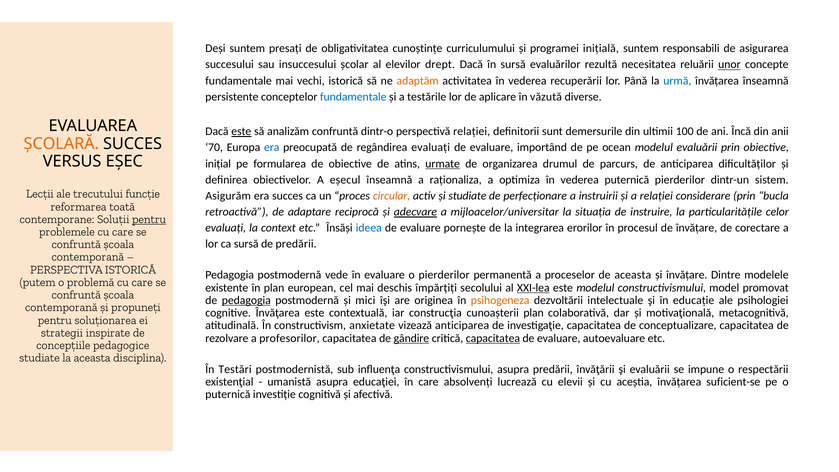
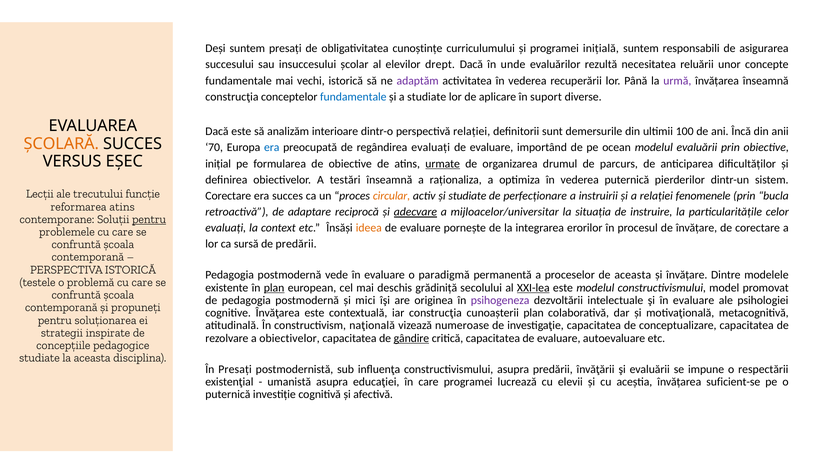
în sursă: sursă -> unde (513, 65)
unor underline: present -> none (729, 65)
adaptăm colour: orange -> purple (418, 81)
urmă colour: blue -> purple (677, 81)
persistente: persistente -> construcţia (232, 97)
a testările: testările -> studiate (427, 97)
văzută: văzută -> suport (546, 97)
este underline: present -> none (241, 131)
analizăm confruntă: confruntă -> interioare (335, 131)
eșecul: eșecul -> testări (345, 180)
Asigurăm: Asigurăm -> Corectare (228, 196)
considerare: considerare -> fenomenele (703, 196)
reformarea toată: toată -> atins (122, 207)
ideea colour: blue -> orange (369, 228)
o pierderilor: pierderilor -> paradigmă (444, 275)
putem: putem -> testele (38, 282)
plan underline: none -> present (274, 288)
împărțiți: împărțiți -> grădiniță (436, 288)
pedagogia underline: present -> none (246, 300)
psihogeneza colour: orange -> purple (500, 300)
şi în educație: educație -> evaluare (694, 300)
anxietate: anxietate -> naţională (372, 325)
vizează anticiparea: anticiparea -> numeroase (462, 325)
a profesorilor: profesorilor -> obiectivelor (290, 338)
capacitatea underline: present -> none (493, 338)
În Testări: Testări -> Presați (235, 369)
care absolvenți: absolvenți -> programei (468, 382)
